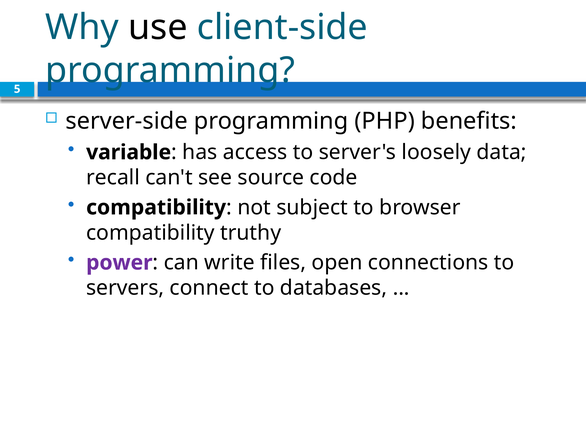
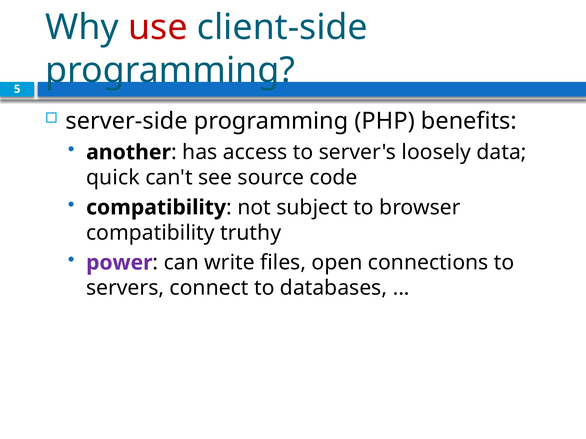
use colour: black -> red (158, 27)
variable: variable -> another (129, 152)
recall: recall -> quick (113, 178)
